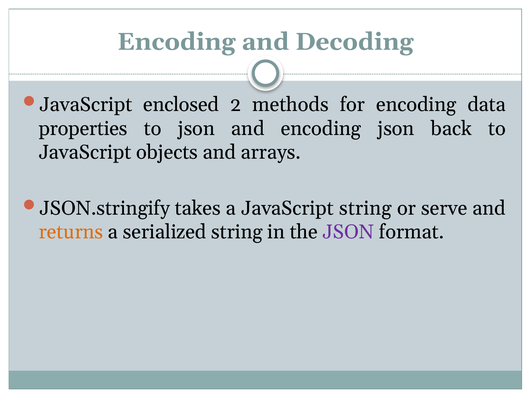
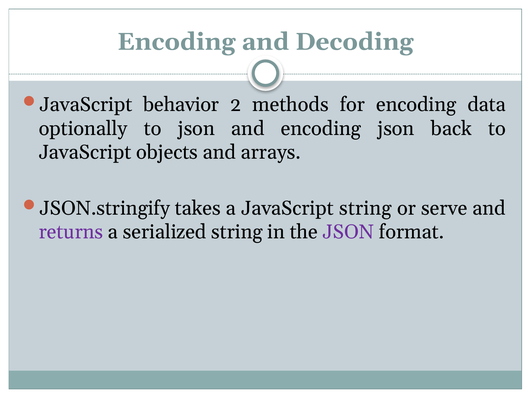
enclosed: enclosed -> behavior (181, 105)
properties: properties -> optionally (83, 129)
returns colour: orange -> purple (71, 232)
